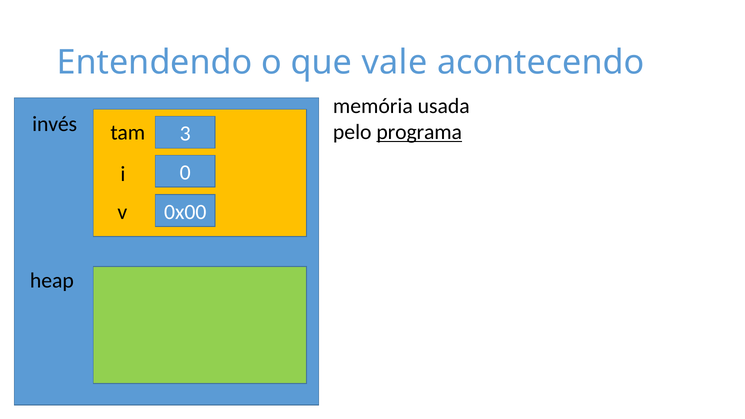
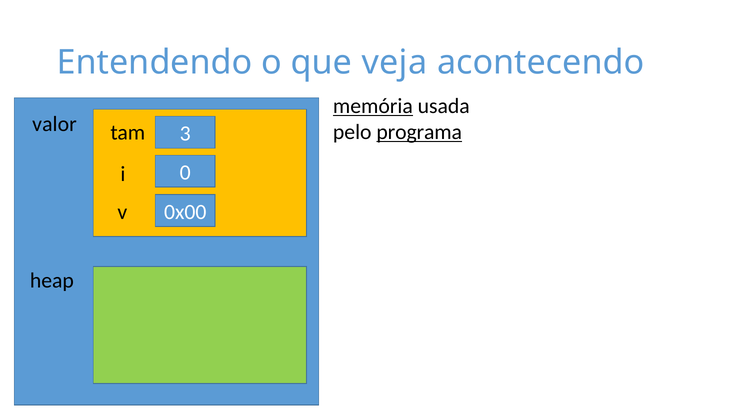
vale: vale -> veja (394, 63)
memória underline: none -> present (373, 106)
invés: invés -> valor (55, 124)
